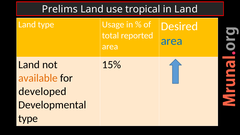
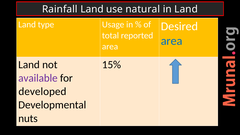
Prelims: Prelims -> Rainfall (60, 9)
tropical: tropical -> natural (143, 9)
available colour: orange -> purple (38, 78)
type: type -> nuts (28, 118)
